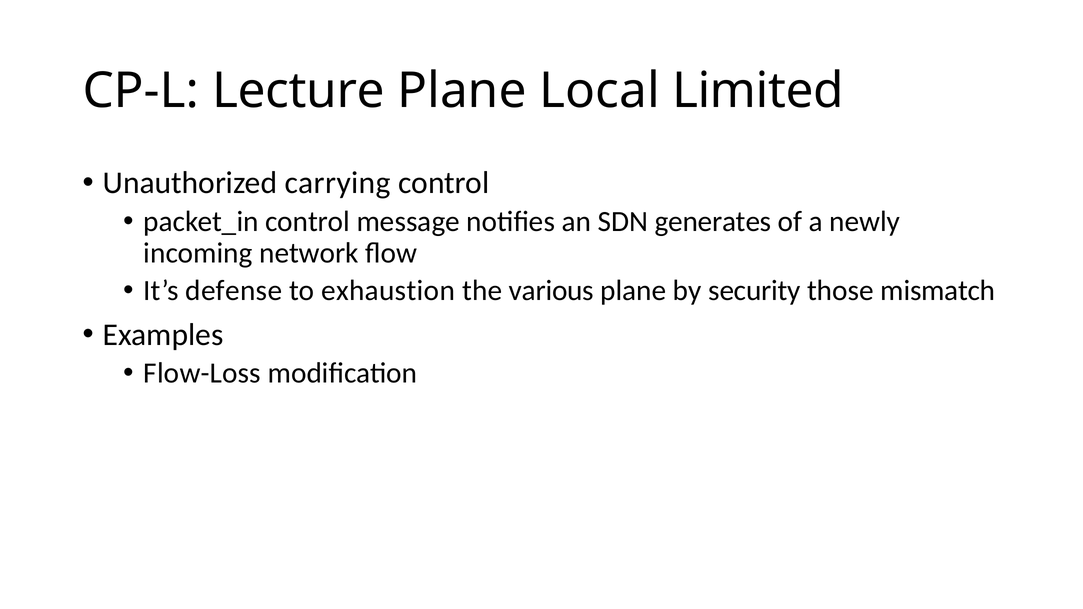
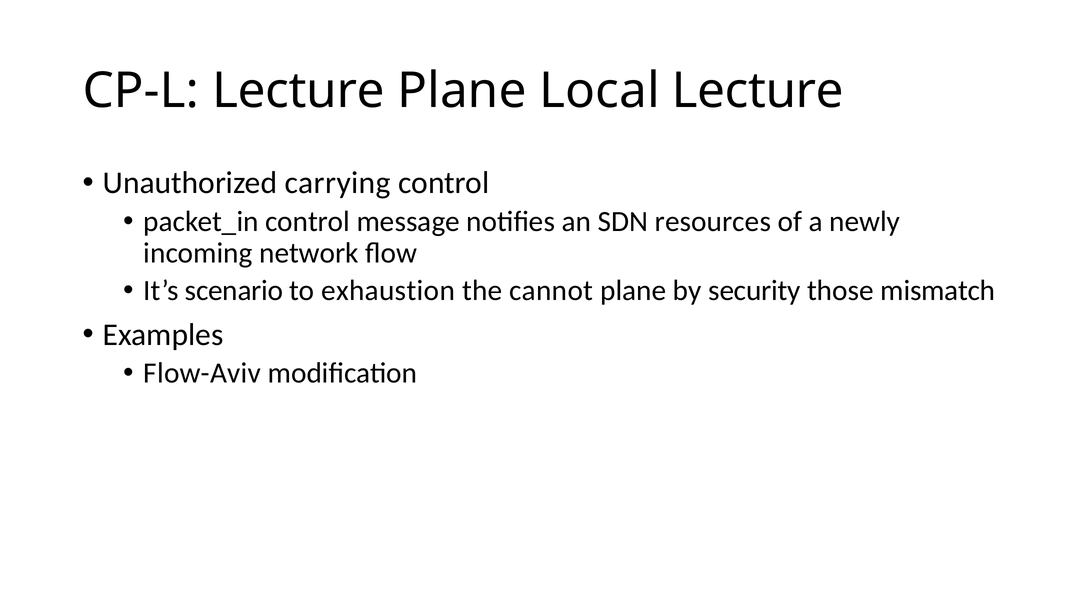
Local Limited: Limited -> Lecture (758, 91)
generates: generates -> resources (713, 222)
defense: defense -> scenario (234, 291)
various: various -> cannot (551, 291)
Flow-Loss: Flow-Loss -> Flow-Aviv (202, 373)
